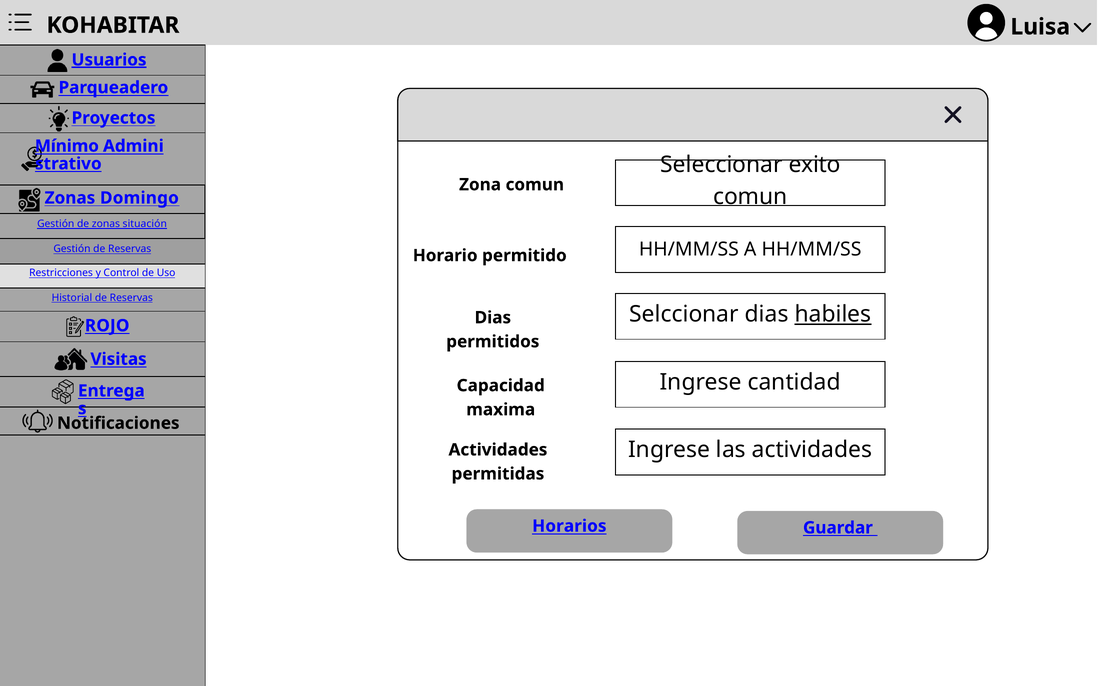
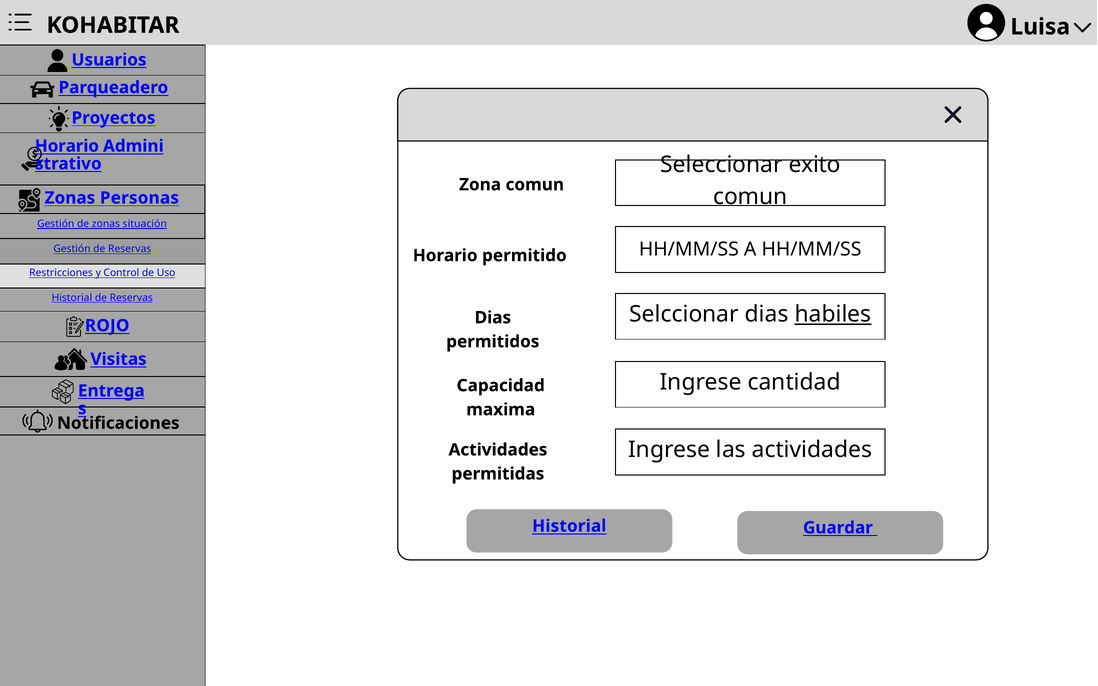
Usuarios underline: present -> none (109, 60)
Mínimo: Mínimo -> Horario (67, 146)
Domingo: Domingo -> Personas (139, 198)
Horarios: Horarios -> Historial (569, 526)
